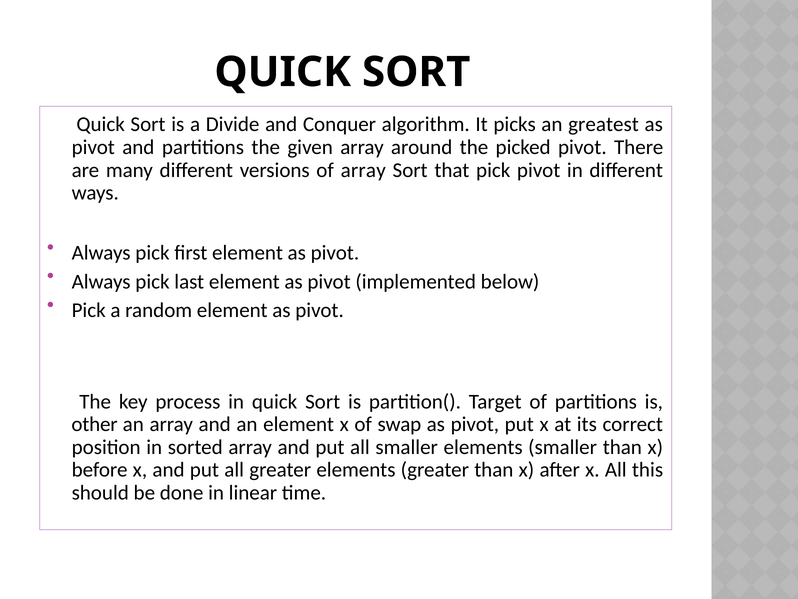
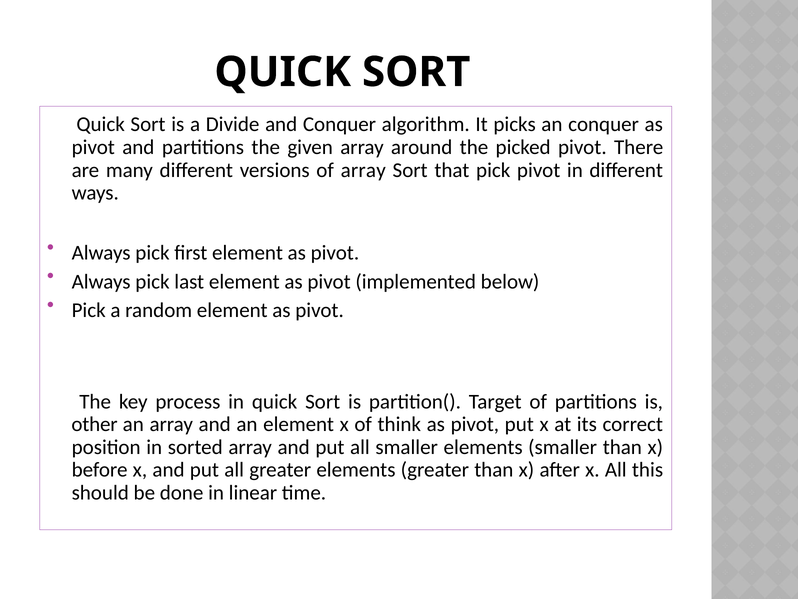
an greatest: greatest -> conquer (604, 124)
swap: swap -> think (399, 424)
